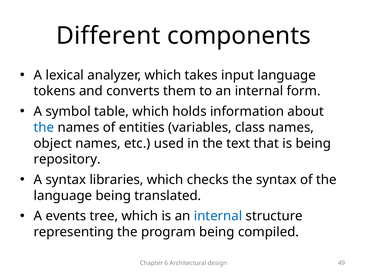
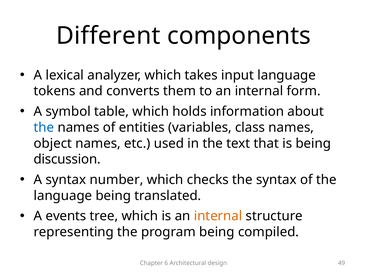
repository: repository -> discussion (67, 159)
libraries: libraries -> number (116, 179)
internal colour: blue -> orange (218, 216)
